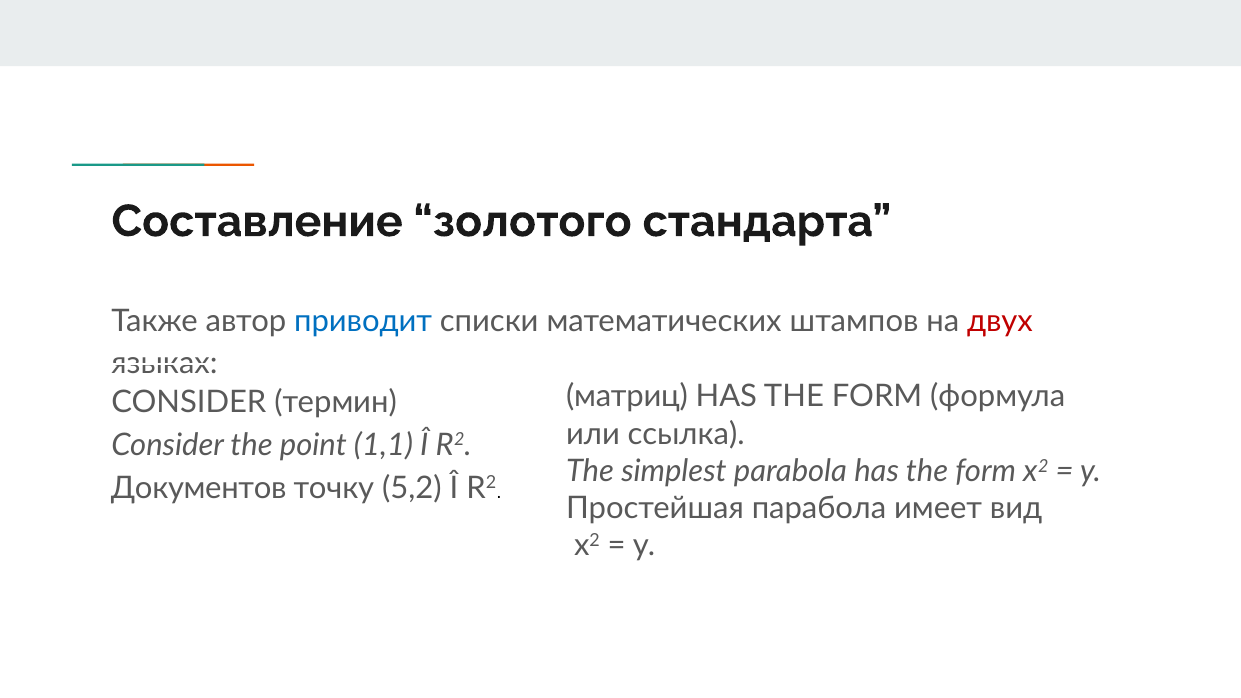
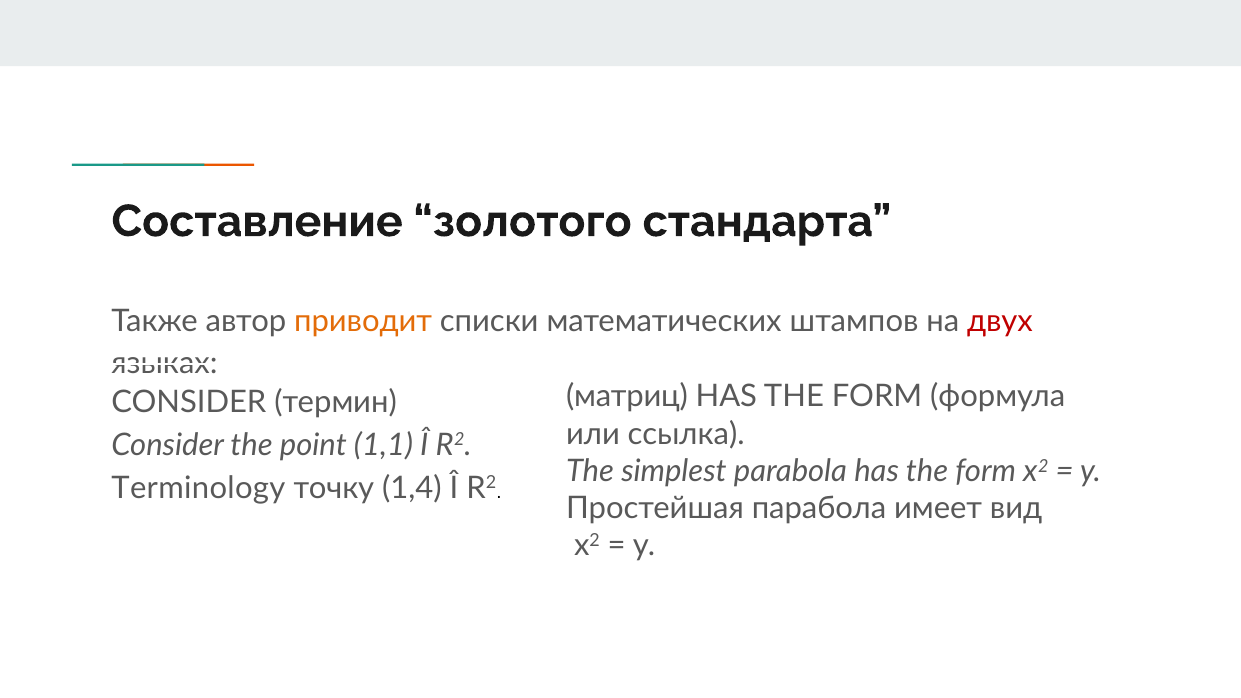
приводит colour: blue -> orange (363, 321)
Документов: Документов -> Terminology (198, 488)
5,2: 5,2 -> 1,4 (412, 488)
